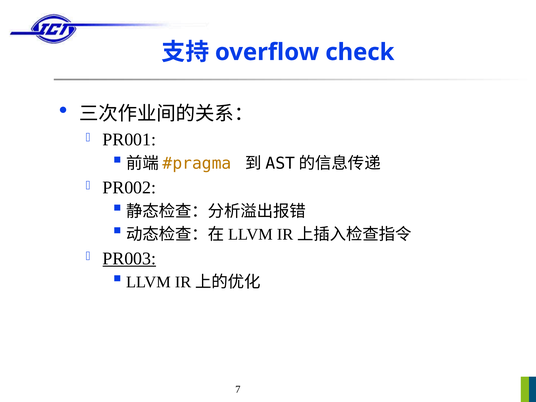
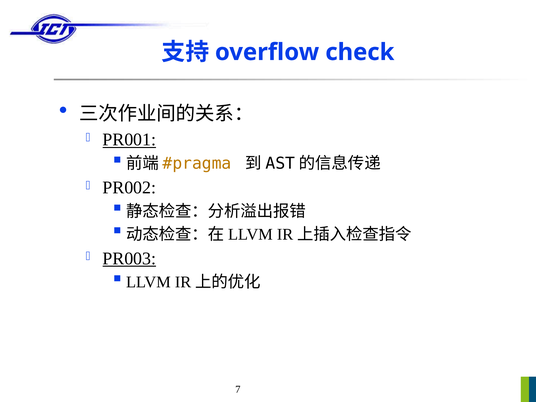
PR001 underline: none -> present (129, 140)
